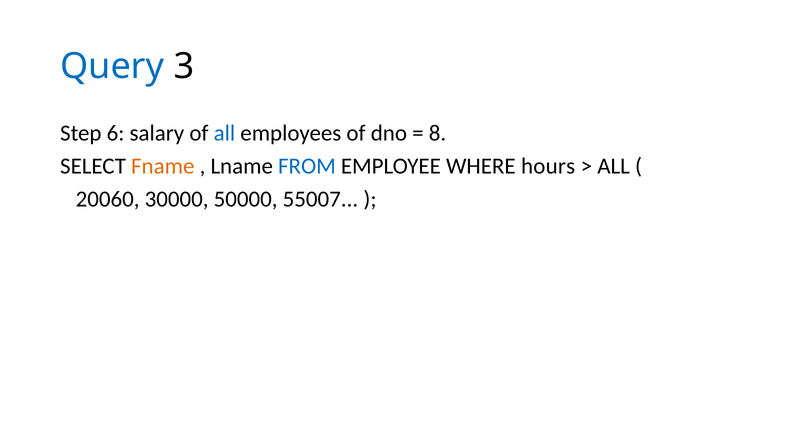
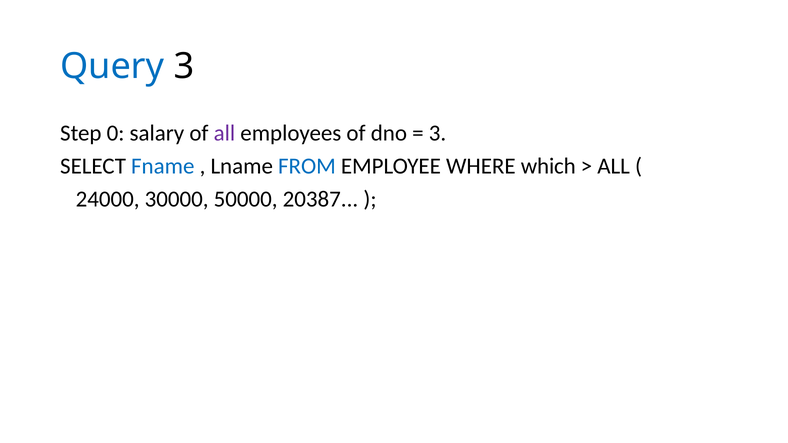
6: 6 -> 0 (116, 133)
all colour: blue -> purple (224, 133)
8: 8 -> 3 (437, 133)
Fname colour: orange -> blue (163, 166)
hours: hours -> which (548, 166)
20060: 20060 -> 24000 (108, 199)
55007: 55007 -> 20387 (320, 199)
